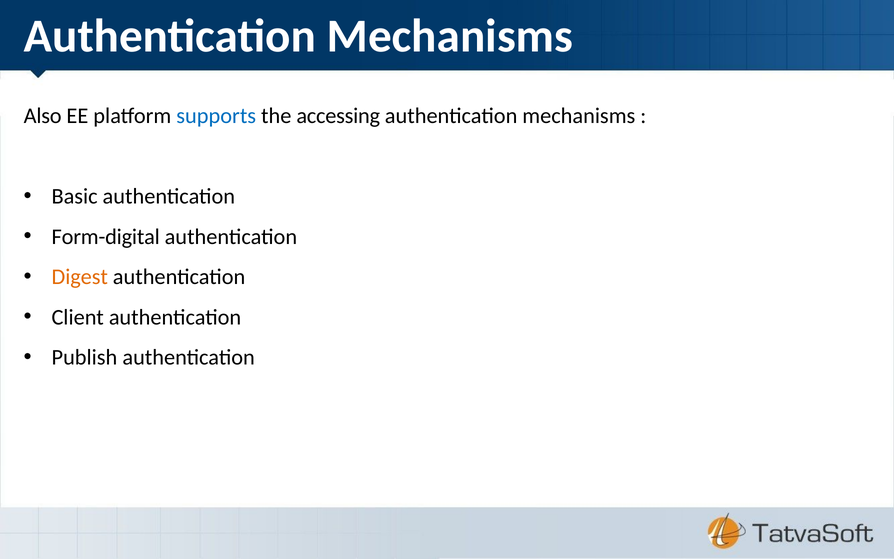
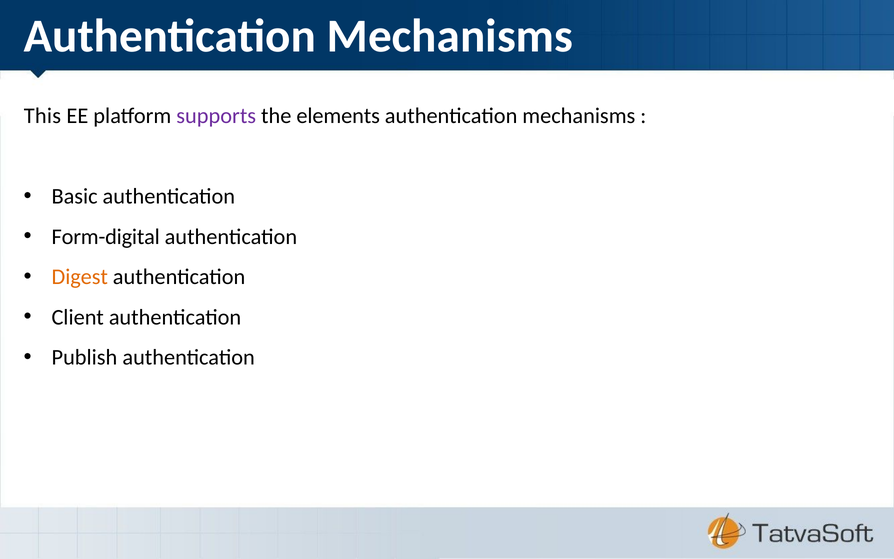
Also: Also -> This (42, 116)
supports colour: blue -> purple (216, 116)
accessing: accessing -> elements (338, 116)
